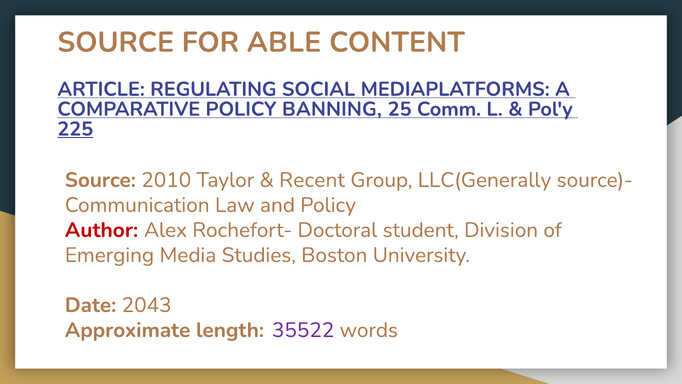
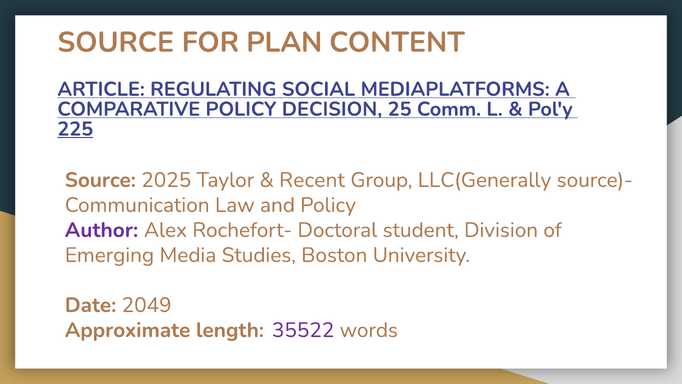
ABLE: ABLE -> PLAN (284, 42)
BANNING: BANNING -> DECISION (332, 109)
2010: 2010 -> 2025 (166, 180)
Author colour: red -> purple (101, 230)
2043: 2043 -> 2049 (147, 305)
